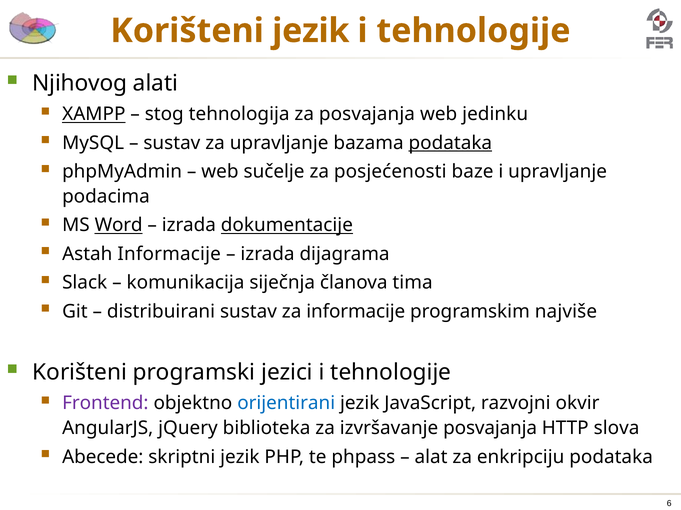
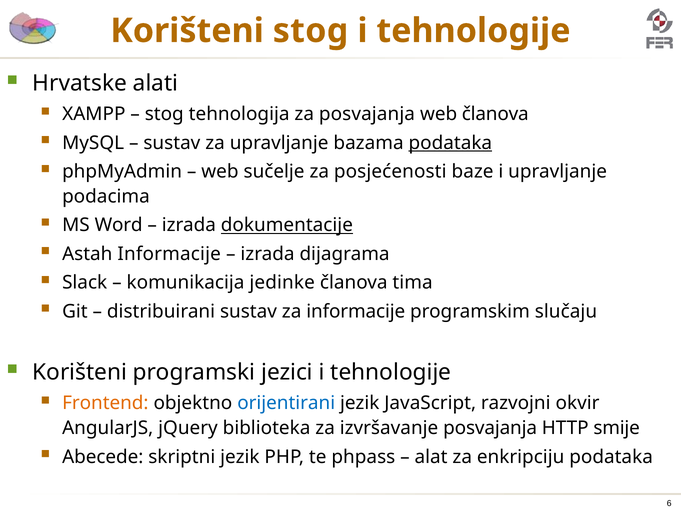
Korišteni jezik: jezik -> stog (311, 31)
Njihovog: Njihovog -> Hrvatske (80, 84)
XAMPP underline: present -> none (94, 114)
web jedinku: jedinku -> članova (495, 114)
Word underline: present -> none (119, 226)
siječnja: siječnja -> jedinke (282, 283)
najviše: najviše -> slučaju (566, 312)
Frontend colour: purple -> orange (105, 404)
slova: slova -> smije (617, 429)
